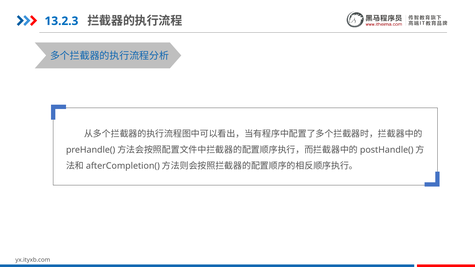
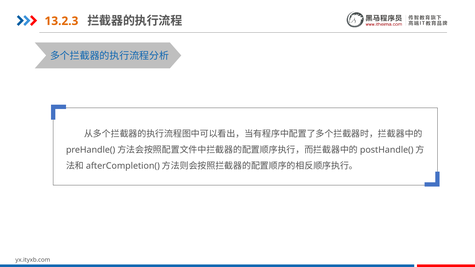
13.2.3 colour: blue -> orange (61, 21)
